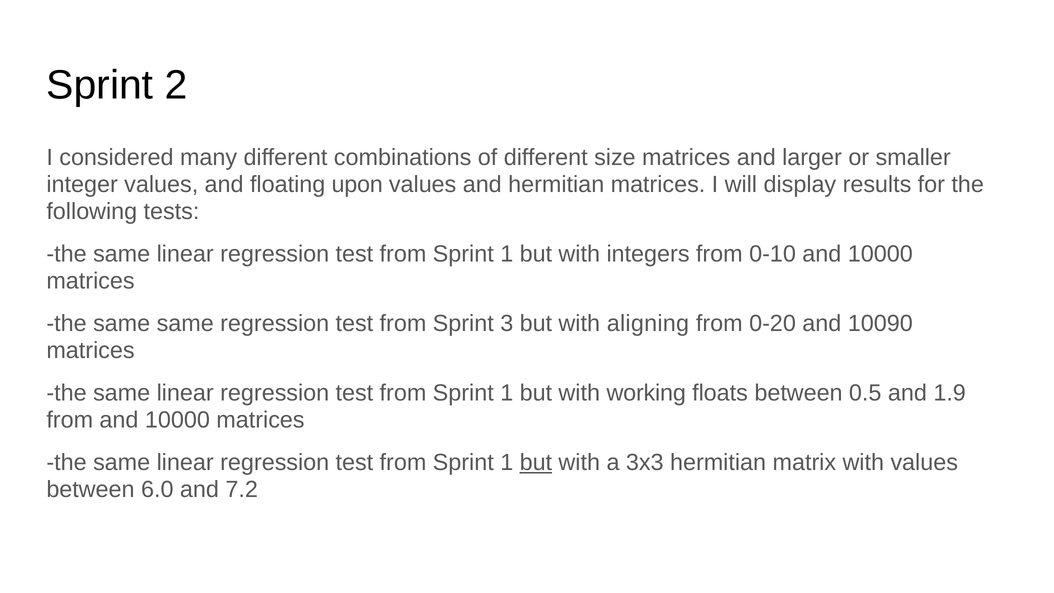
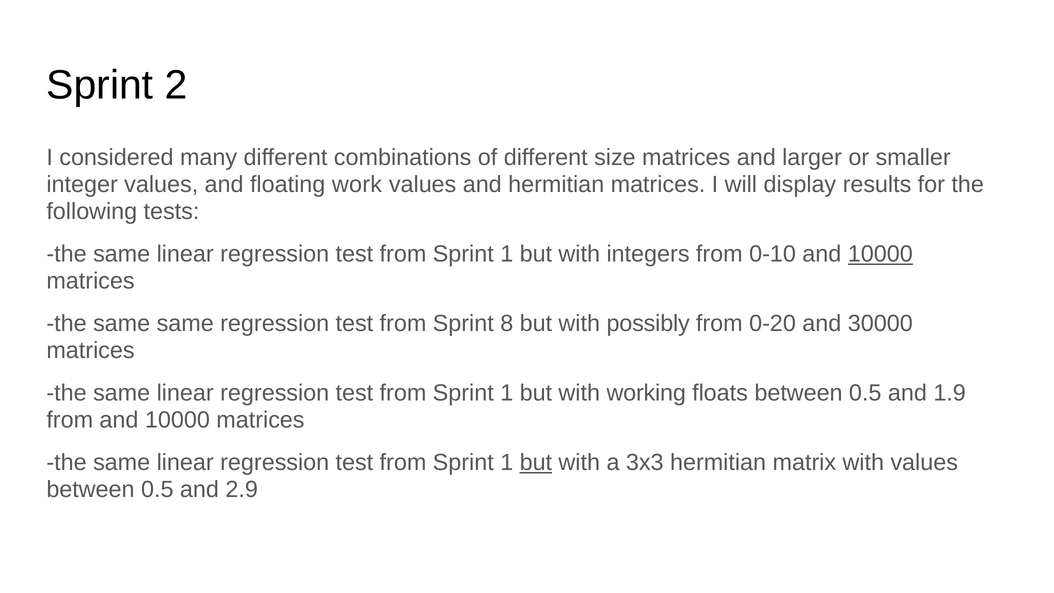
upon: upon -> work (357, 184)
10000 underline: none -> present (880, 254)
3: 3 -> 8 (507, 324)
aligning: aligning -> possibly (648, 324)
10090: 10090 -> 30000 (880, 324)
6.0: 6.0 -> 0.5 (157, 490)
7.2: 7.2 -> 2.9 (242, 490)
